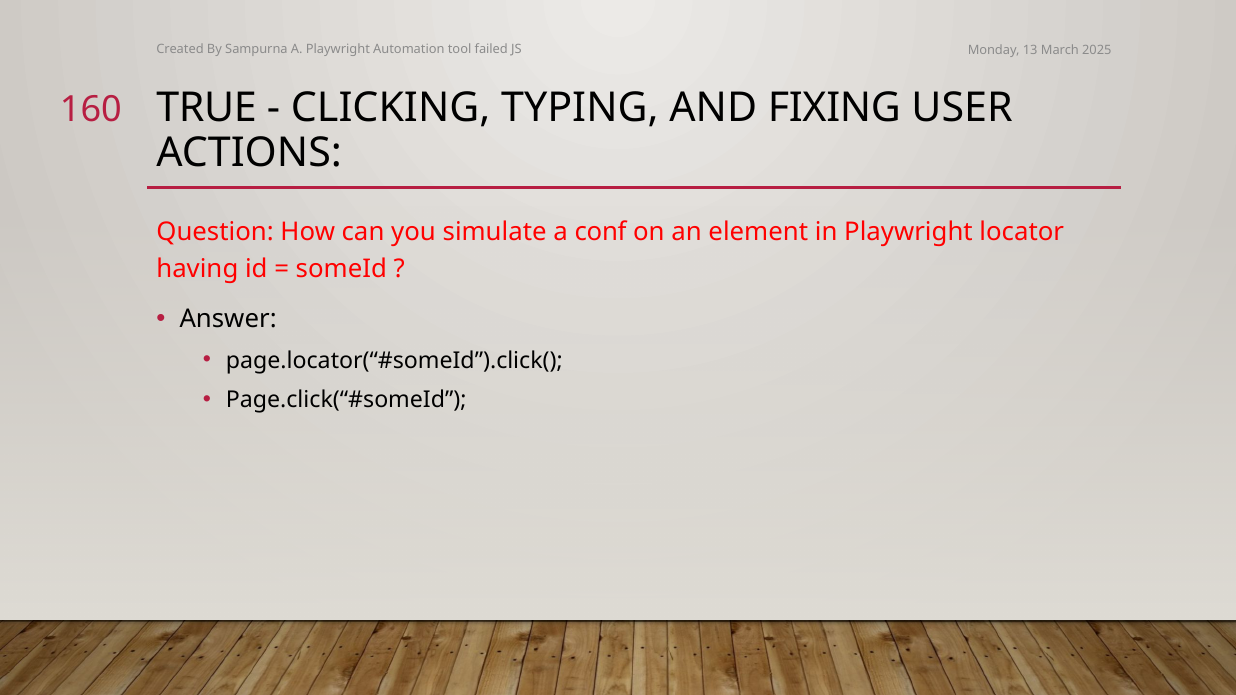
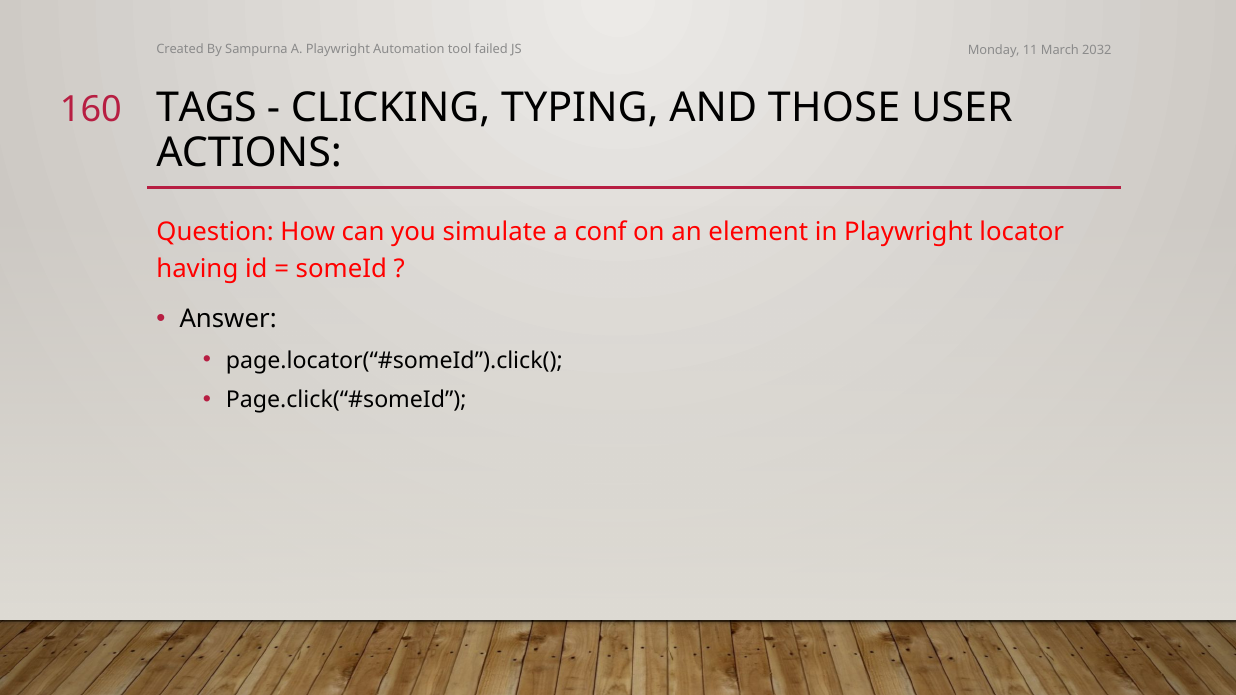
13: 13 -> 11 (1030, 50)
2025: 2025 -> 2032 (1097, 50)
TRUE: TRUE -> TAGS (207, 108)
FIXING: FIXING -> THOSE (834, 108)
